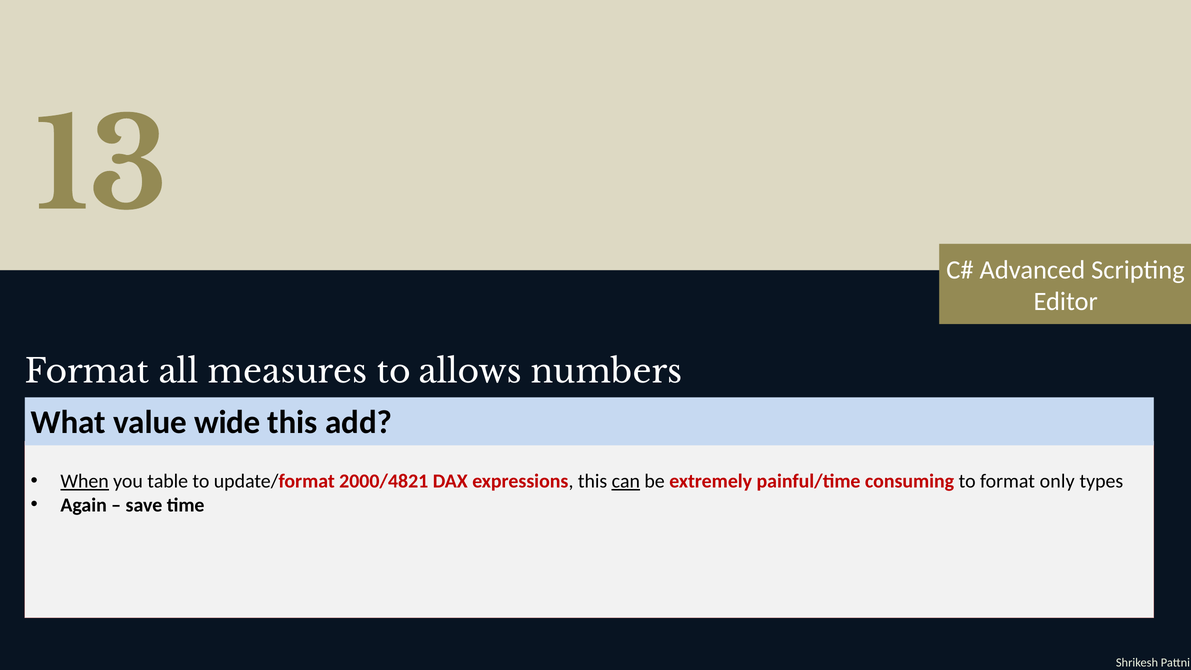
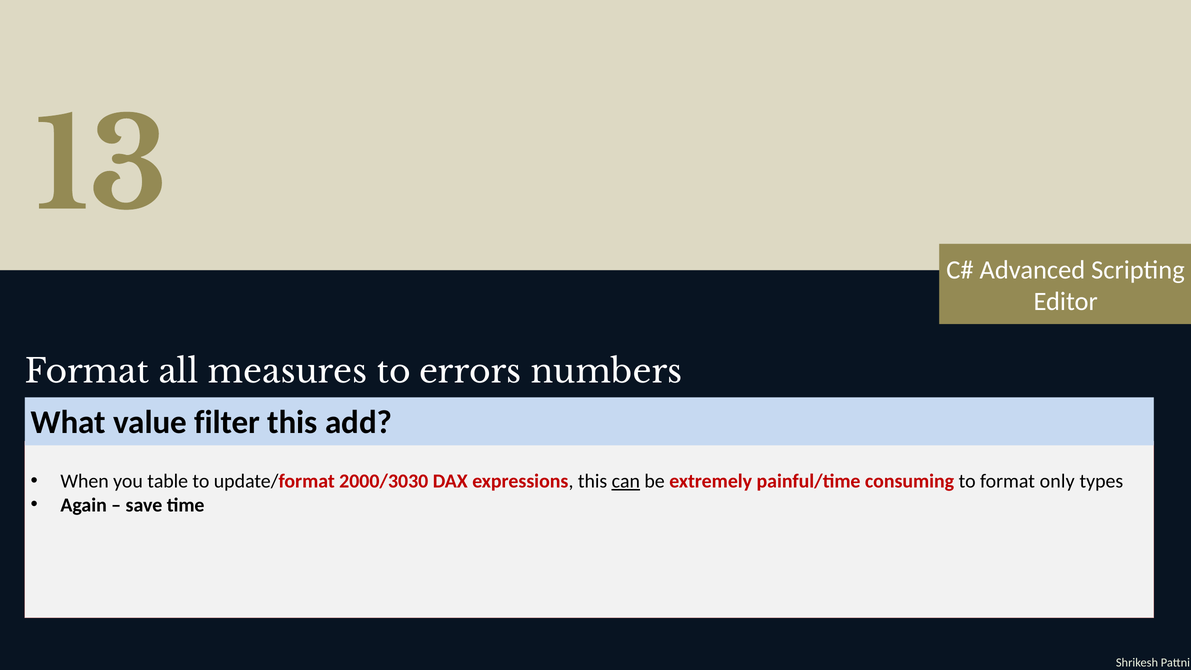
allows: allows -> errors (470, 372)
wide: wide -> filter (227, 422)
When underline: present -> none (85, 481)
2000/4821: 2000/4821 -> 2000/3030 (384, 481)
